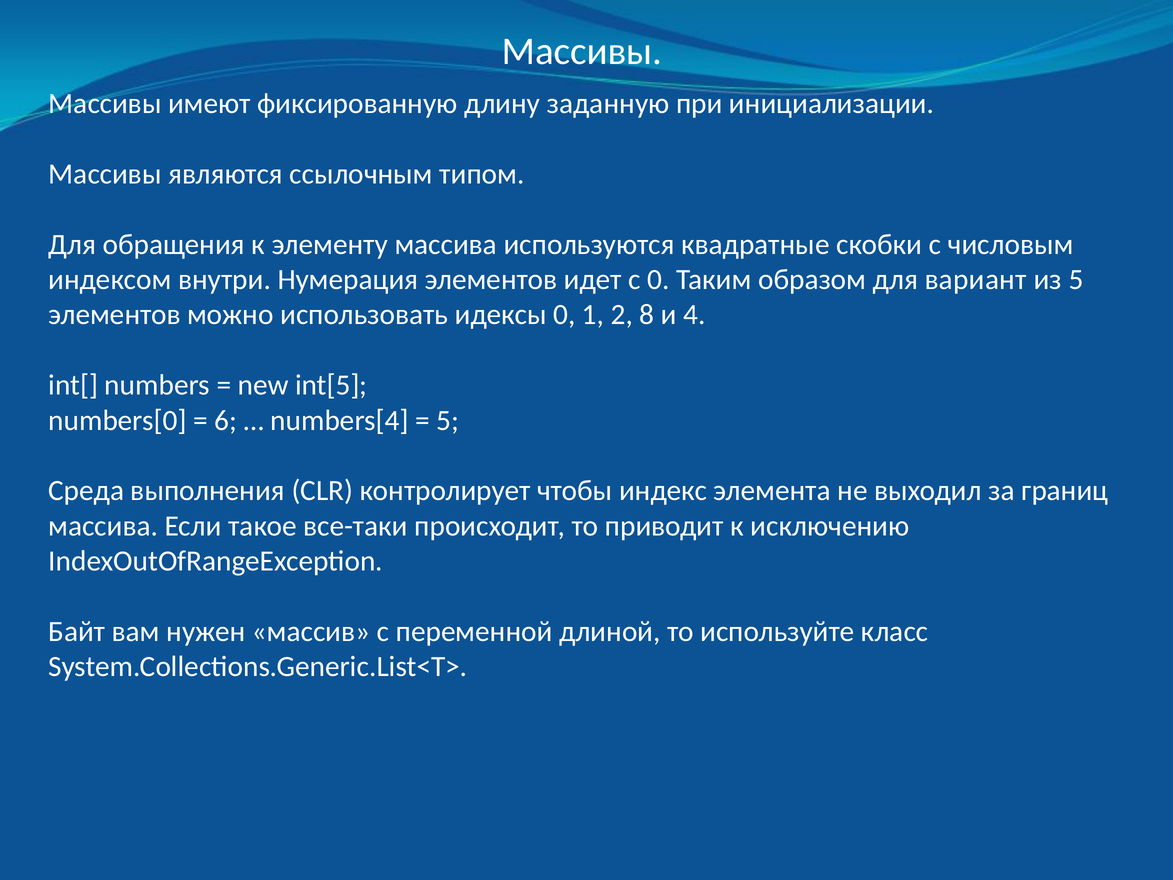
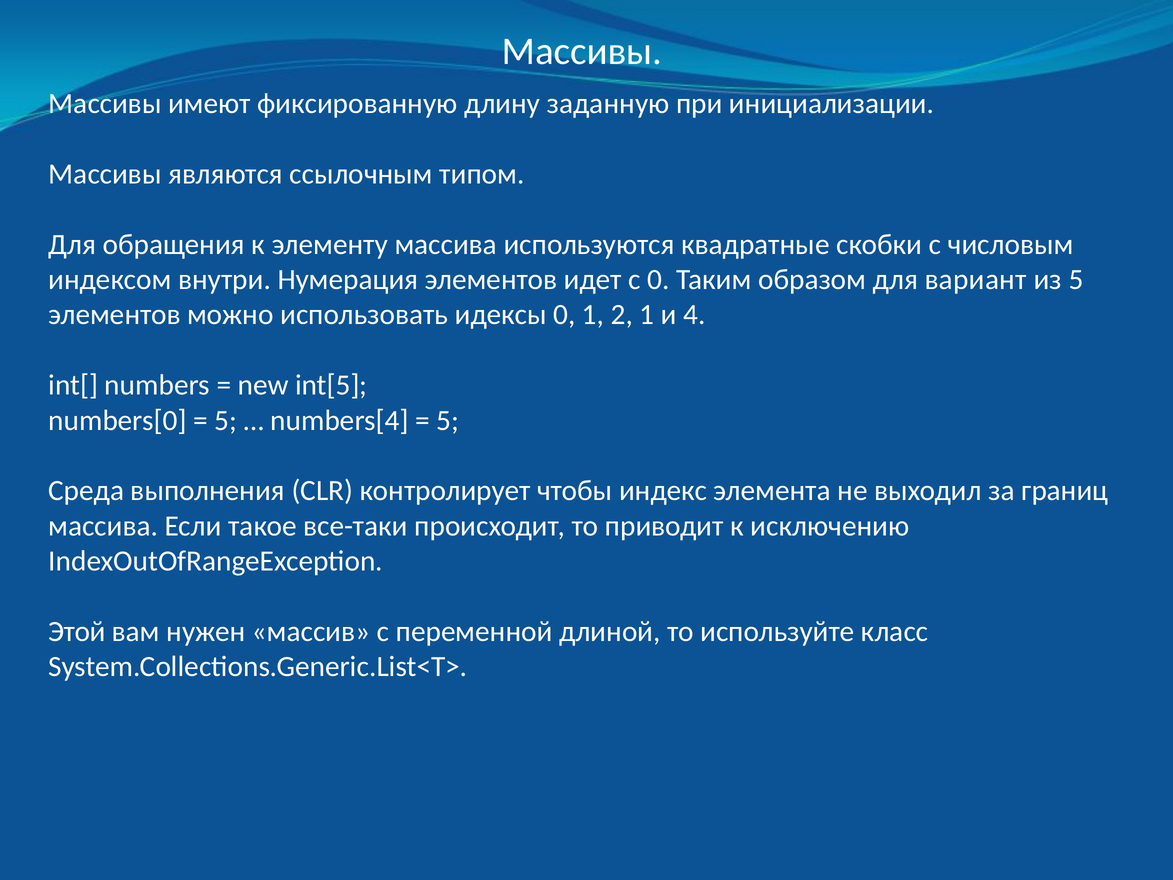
2 8: 8 -> 1 (647, 315)
6: 6 -> 5 (226, 420)
Байт: Байт -> Этой (77, 631)
